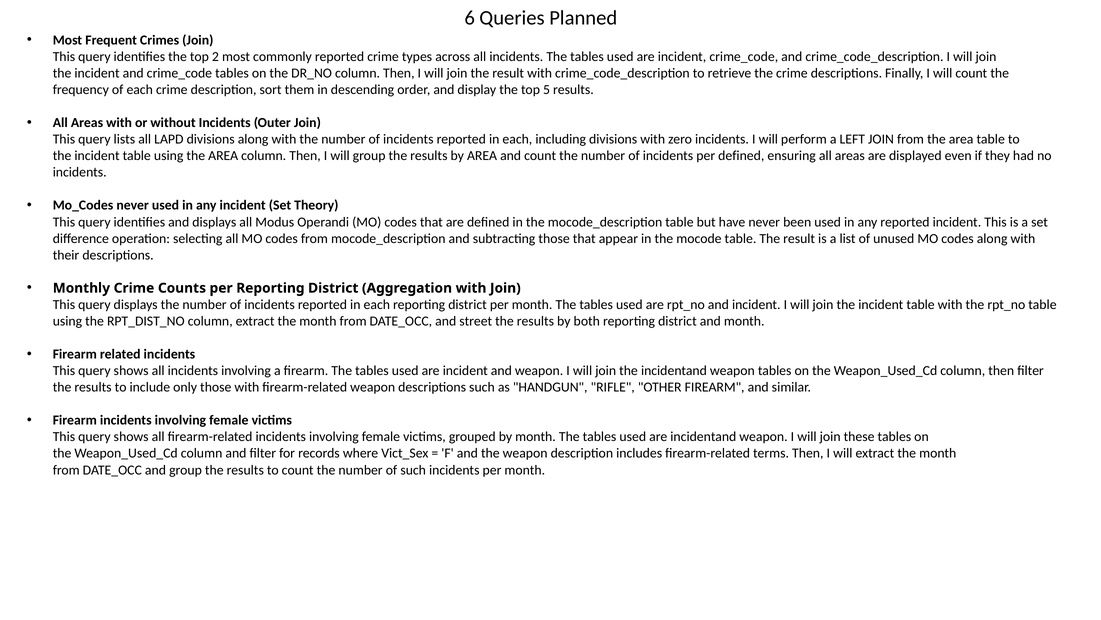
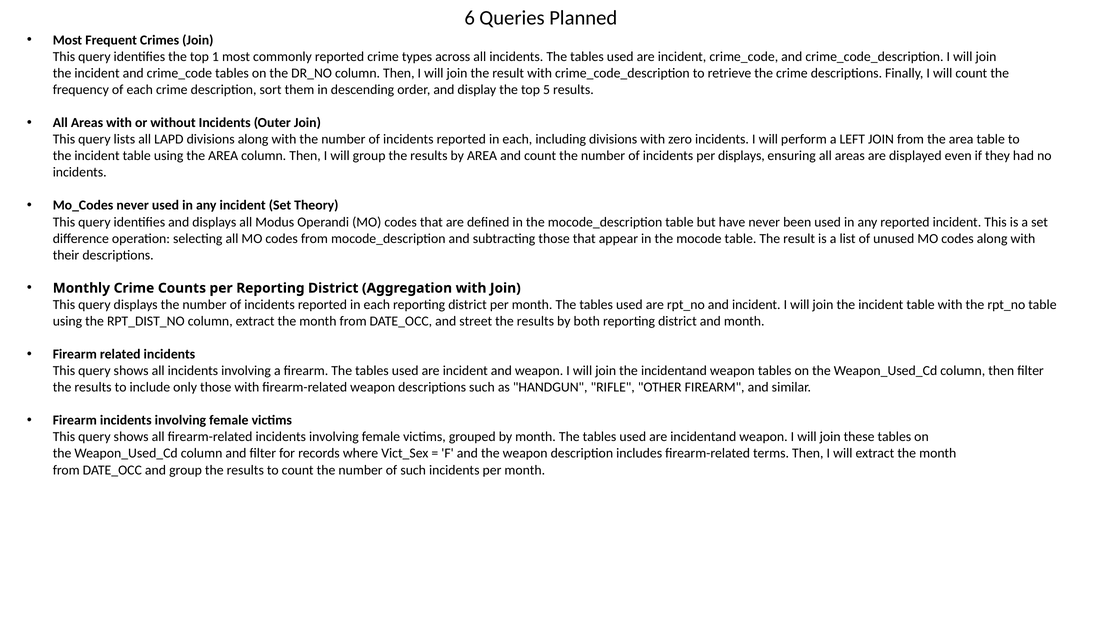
2: 2 -> 1 (215, 57)
per defined: defined -> displays (741, 156)
